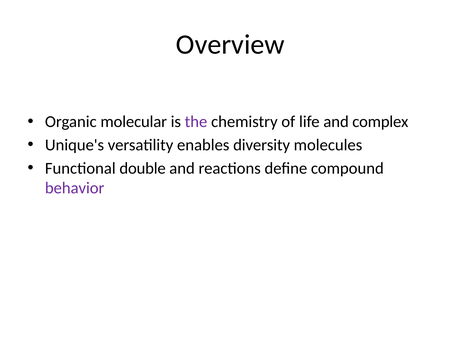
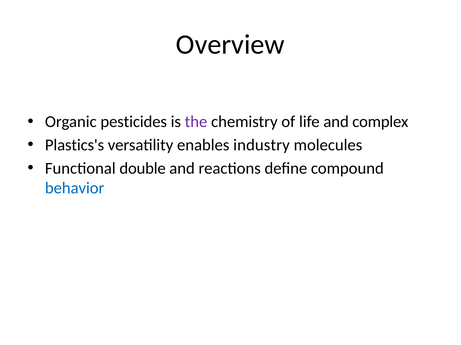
molecular: molecular -> pesticides (134, 122)
Unique's: Unique's -> Plastics's (75, 145)
diversity: diversity -> industry (261, 145)
behavior colour: purple -> blue (75, 189)
